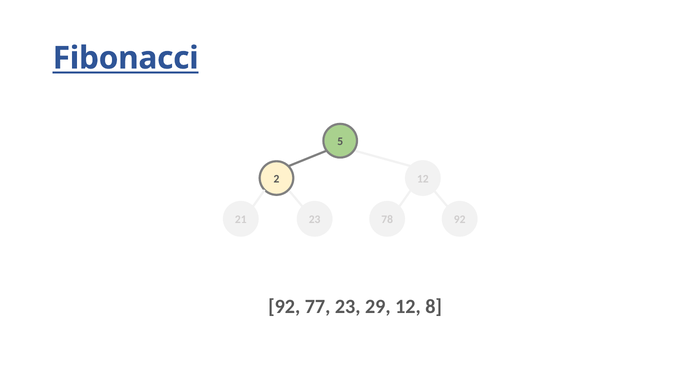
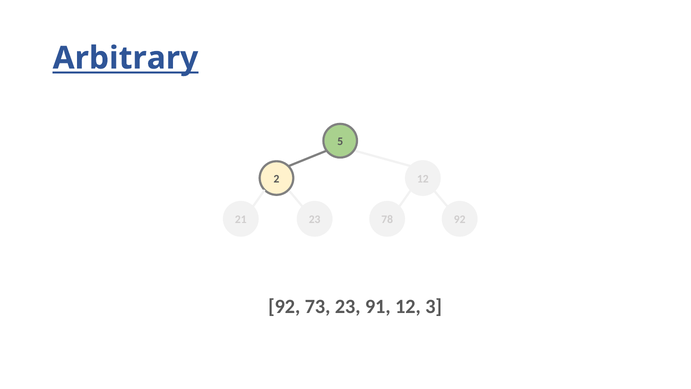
Fibonacci: Fibonacci -> Arbitrary (125, 58)
77: 77 -> 73 (318, 307)
29: 29 -> 91 (378, 307)
8: 8 -> 3 (434, 307)
